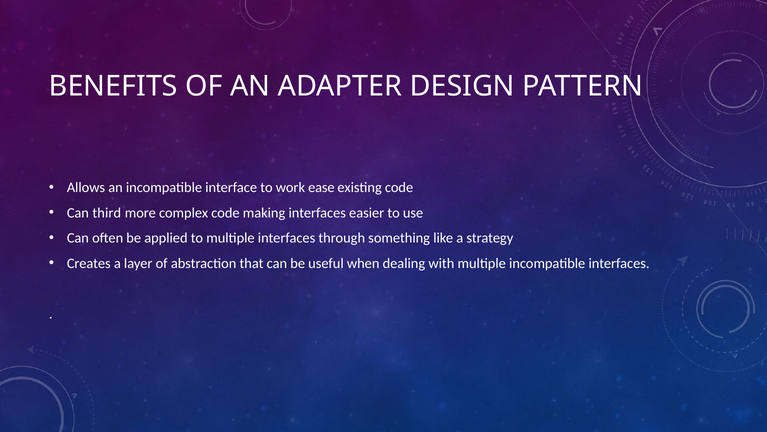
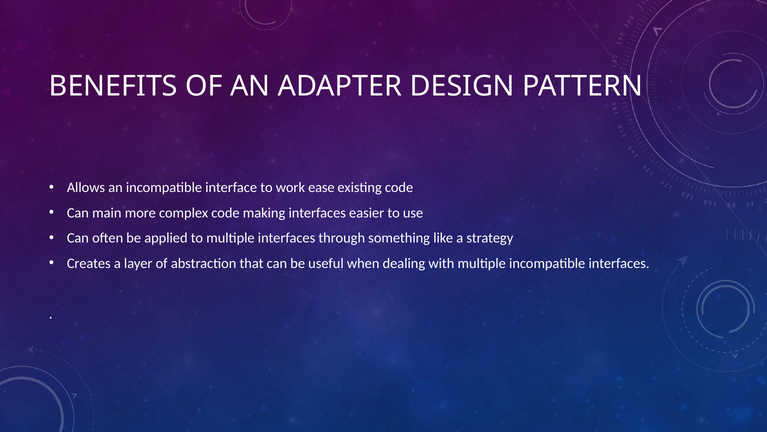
third: third -> main (107, 213)
